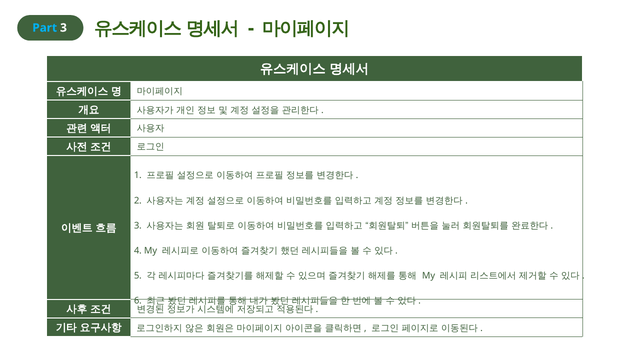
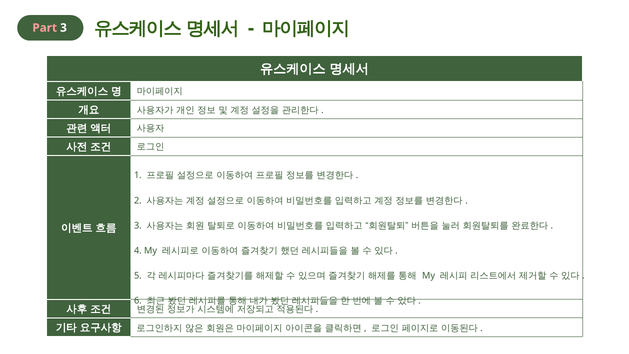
Part colour: light blue -> pink (45, 28)
